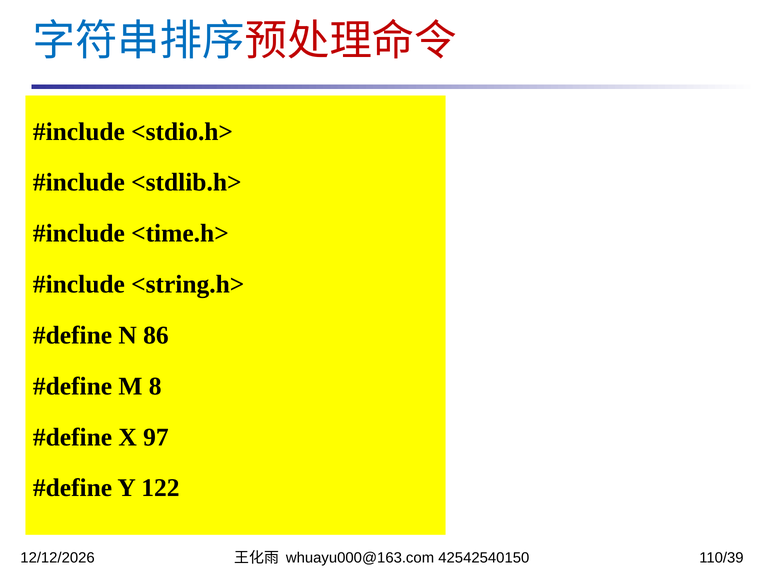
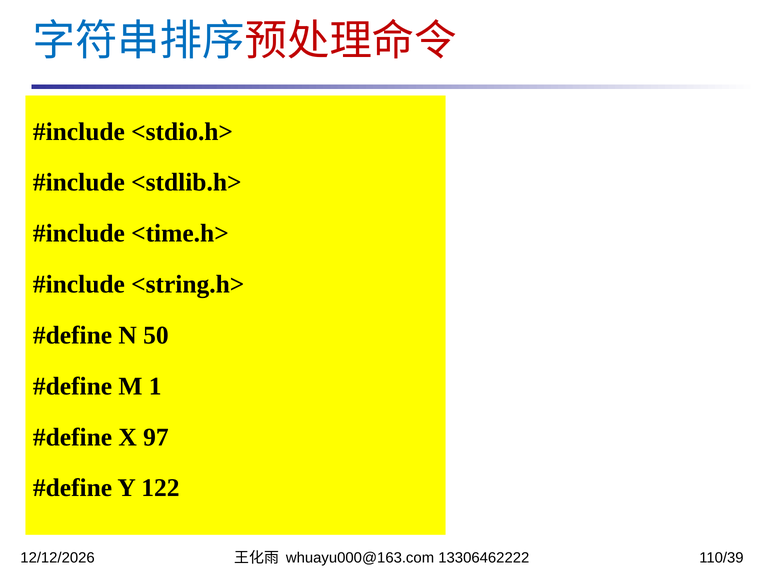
86: 86 -> 50 (156, 335)
8: 8 -> 1 (155, 386)
42542540150: 42542540150 -> 13306462222 (484, 558)
